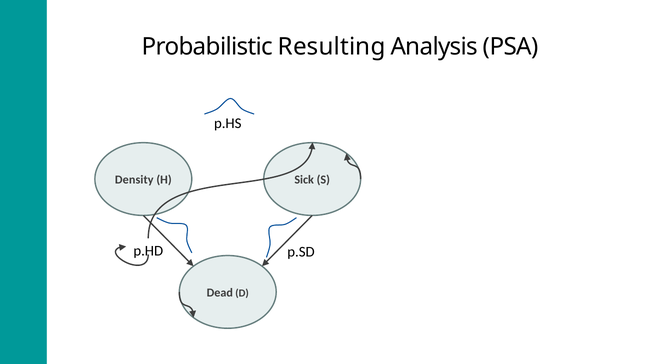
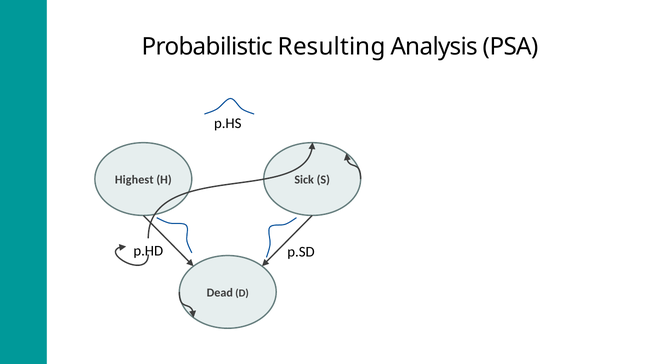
Density: Density -> Highest (134, 180)
